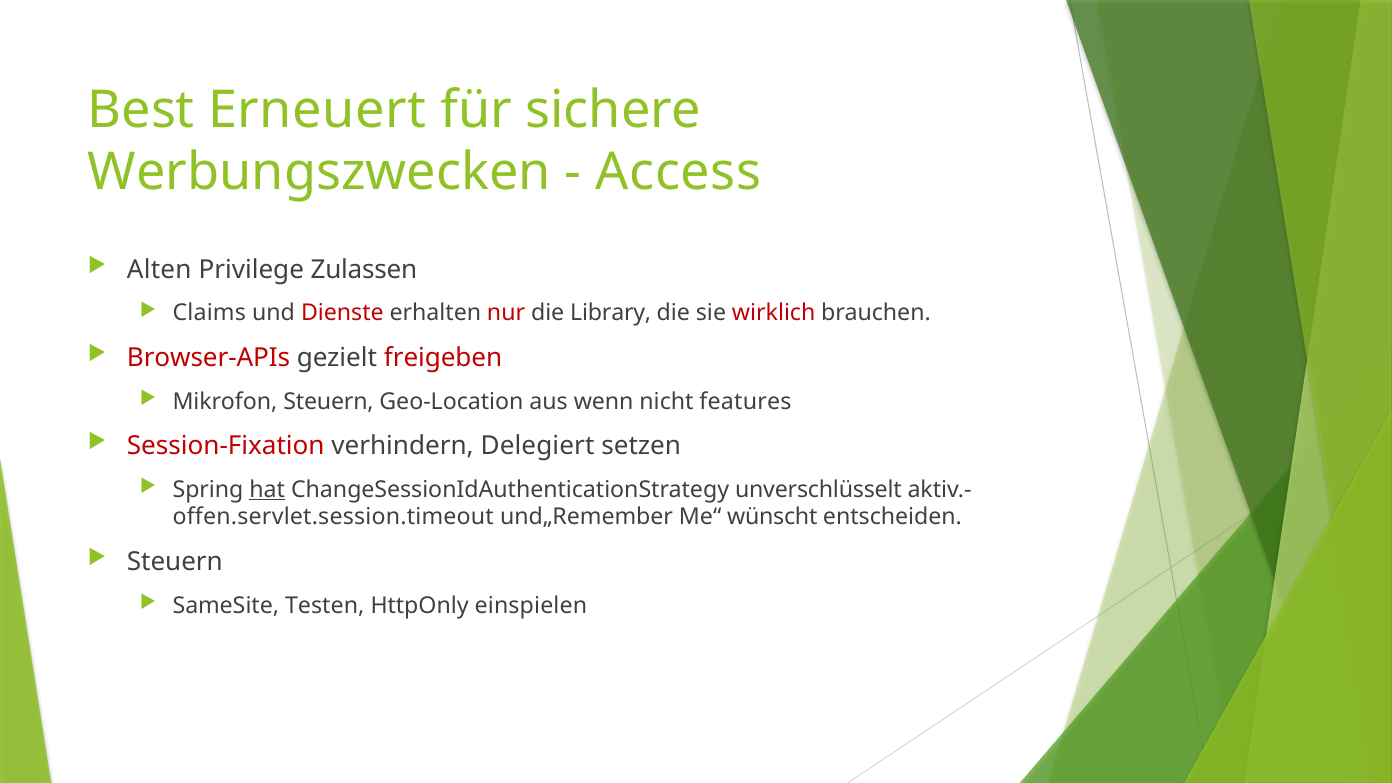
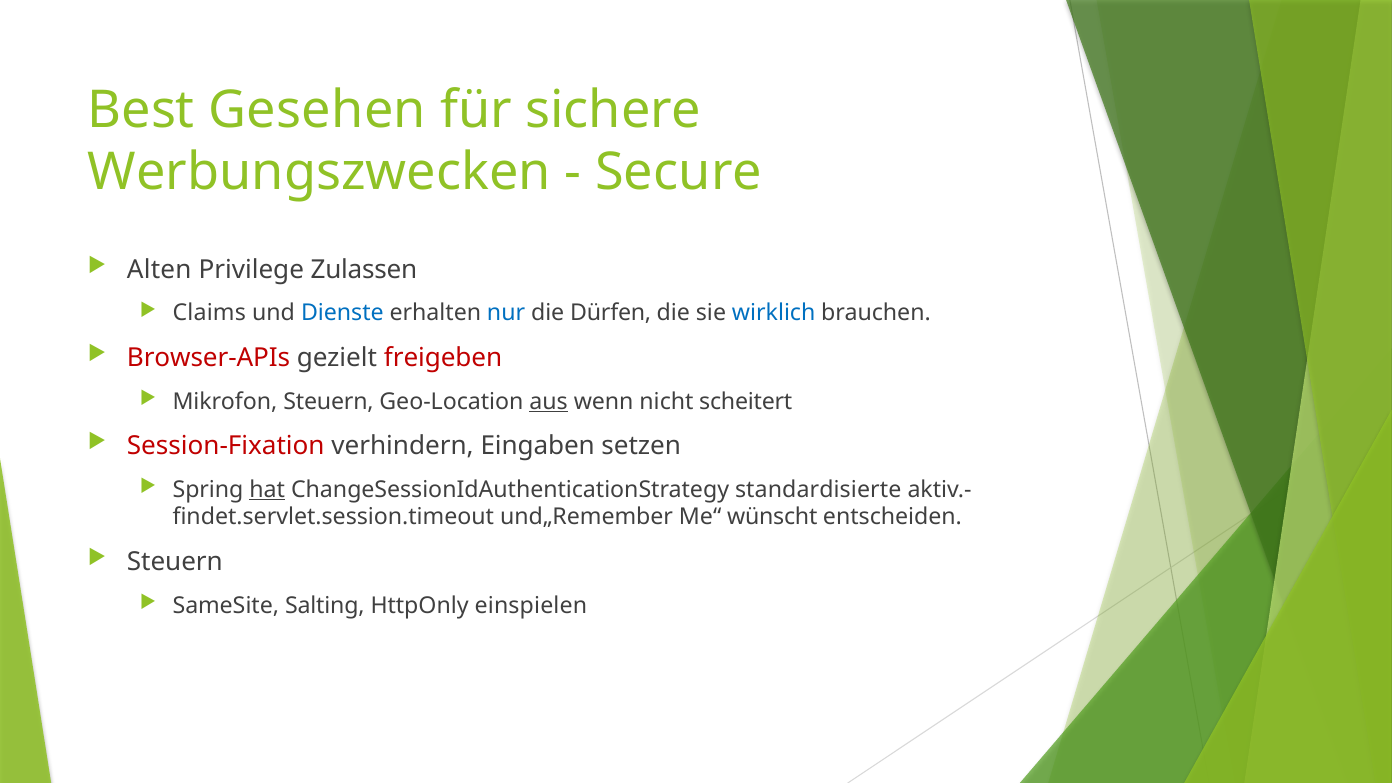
Erneuert: Erneuert -> Gesehen (317, 110)
Access: Access -> Secure (679, 172)
Dienste colour: red -> blue (342, 313)
nur colour: red -> blue (506, 313)
Library: Library -> Dürfen (611, 313)
wirklich colour: red -> blue (774, 313)
aus underline: none -> present (549, 401)
features: features -> scheitert (746, 401)
Delegiert: Delegiert -> Eingaben (538, 446)
unverschlüsselt: unverschlüsselt -> standardisierte (818, 489)
offen.servlet.session.timeout: offen.servlet.session.timeout -> findet.servlet.session.timeout (333, 517)
Testen: Testen -> Salting (325, 605)
